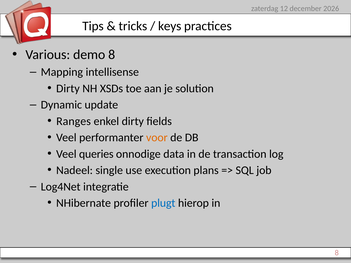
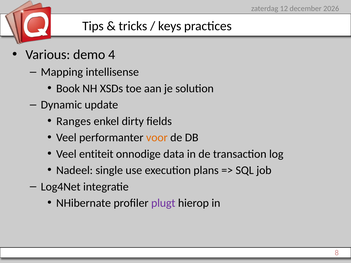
demo 8: 8 -> 4 (112, 55)
Dirty: Dirty -> Book (68, 89)
queries: queries -> entiteit (96, 154)
plugt colour: blue -> purple (163, 203)
